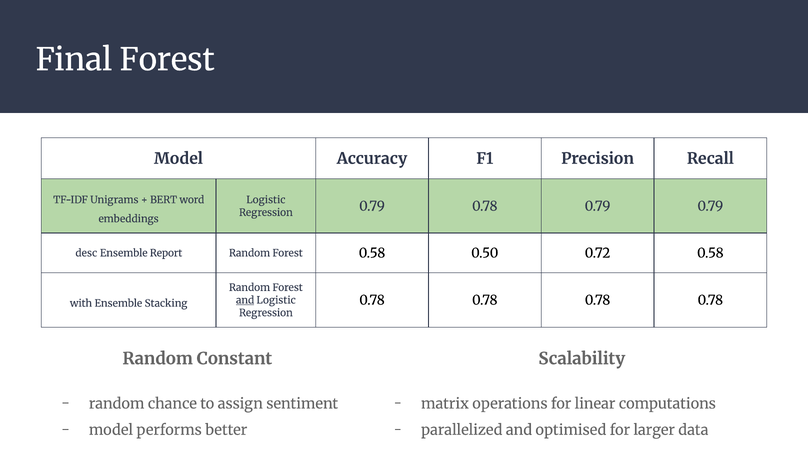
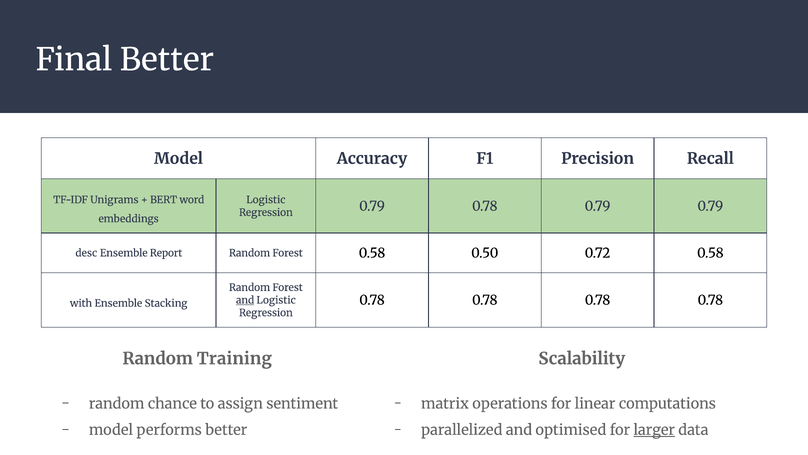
Final Forest: Forest -> Better (167, 60)
Constant: Constant -> Training (234, 358)
larger underline: none -> present (654, 430)
